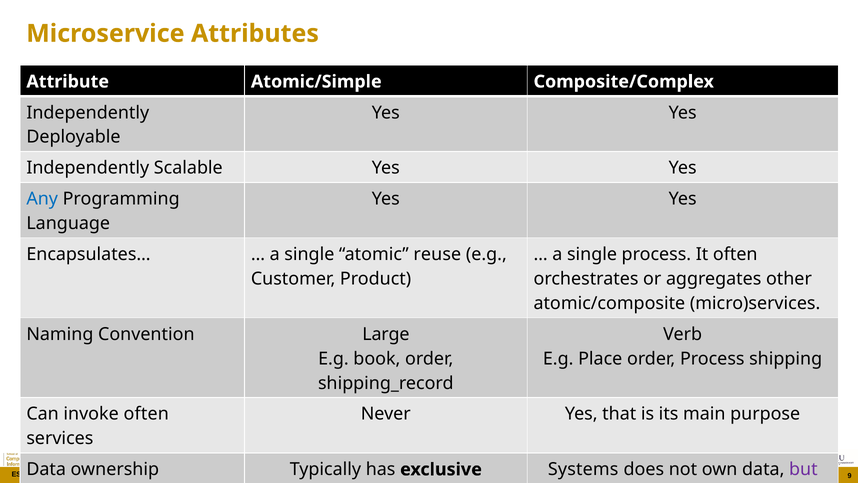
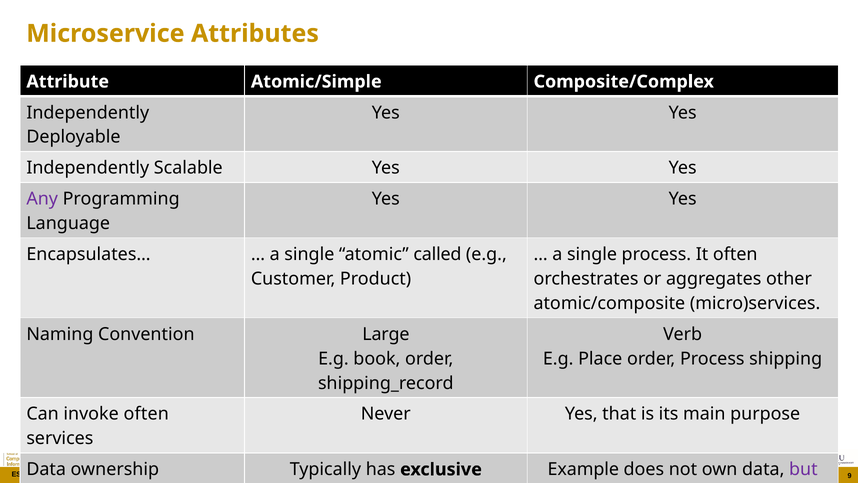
Any colour: blue -> purple (42, 199)
reuse: reuse -> called (437, 254)
Systems: Systems -> Example (583, 469)
